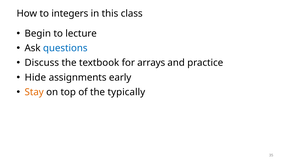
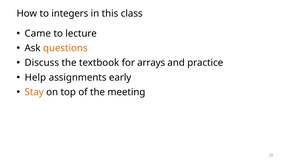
Begin: Begin -> Came (38, 33)
questions colour: blue -> orange (65, 48)
Hide: Hide -> Help (35, 77)
typically: typically -> meeting (126, 92)
